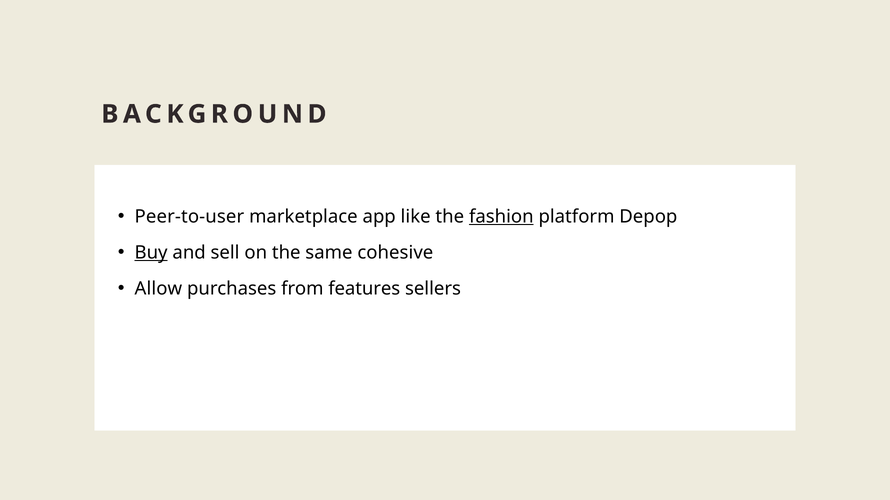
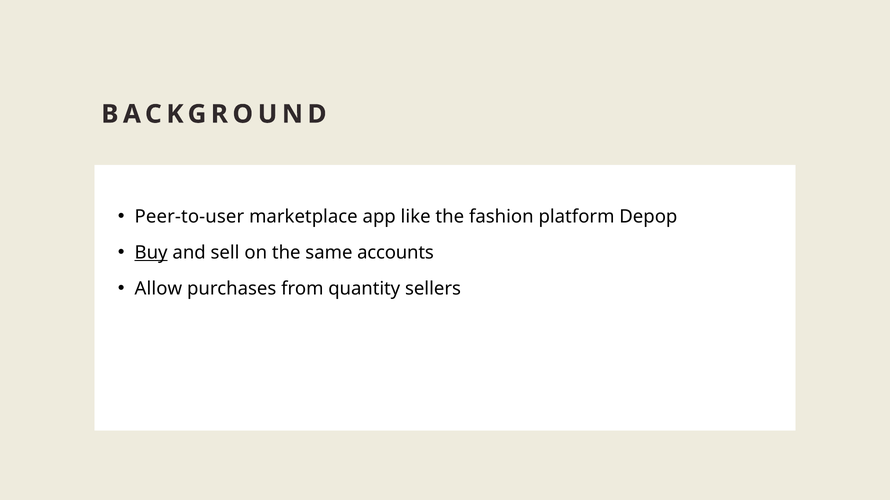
fashion underline: present -> none (501, 217)
cohesive: cohesive -> accounts (395, 253)
features: features -> quantity (364, 289)
